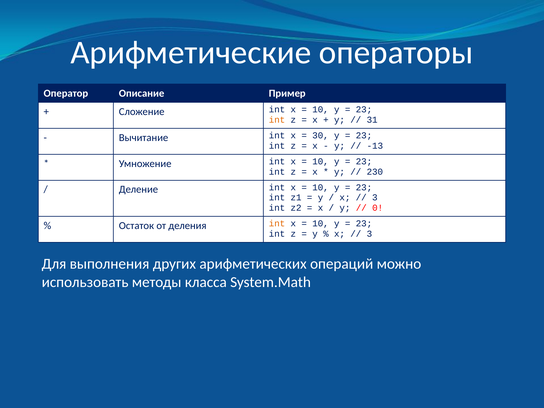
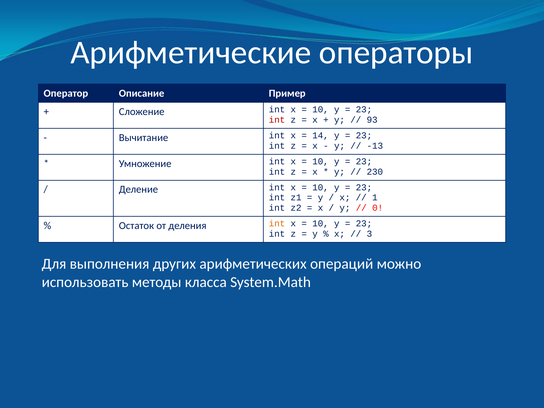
int colour: orange -> red (277, 120)
31: 31 -> 93 (372, 120)
30: 30 -> 14 (320, 136)
3: 3 -> 1 (375, 198)
